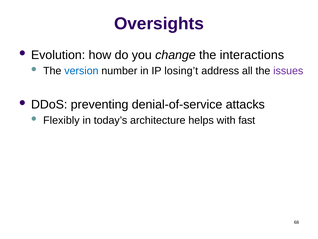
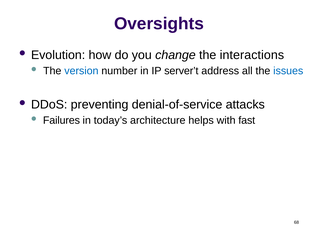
losing’t: losing’t -> server’t (181, 71)
issues colour: purple -> blue (288, 71)
Flexibly: Flexibly -> Failures (61, 120)
